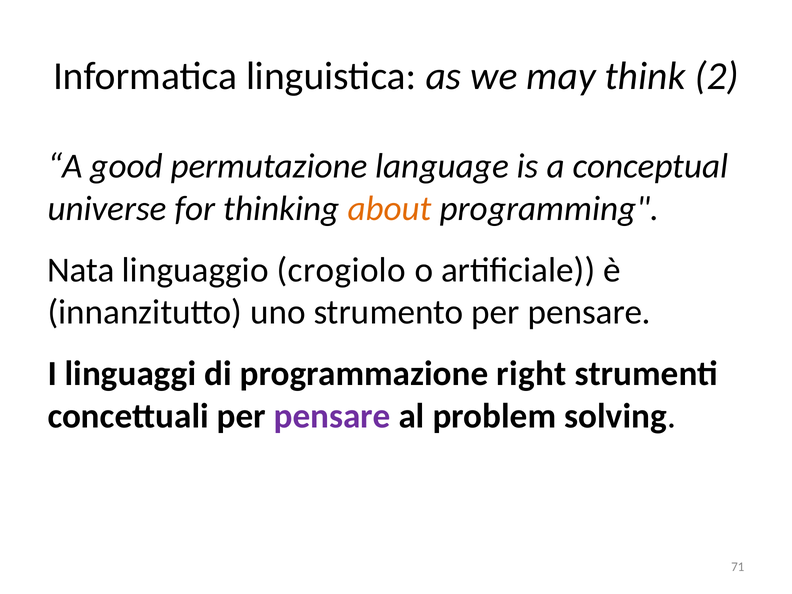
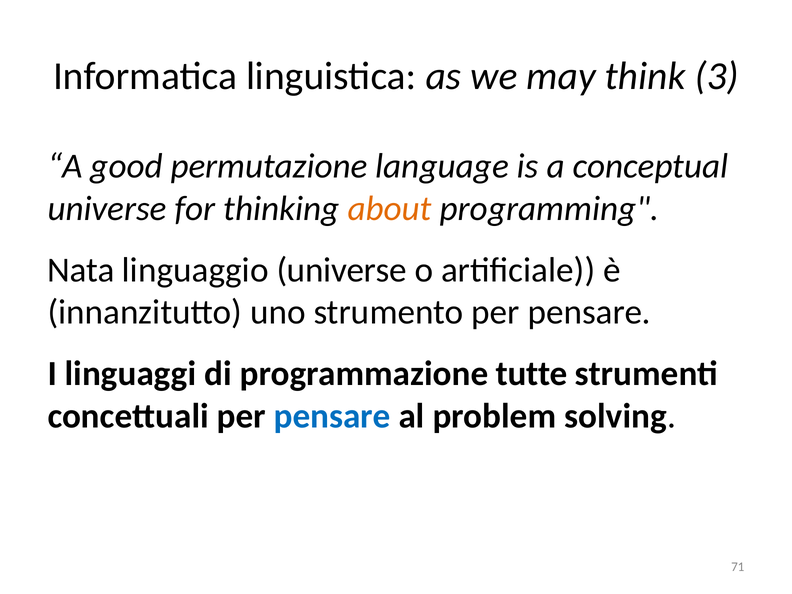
2: 2 -> 3 (717, 76)
linguaggio crogiolo: crogiolo -> universe (342, 270)
right: right -> tutte (532, 374)
pensare colour: purple -> blue (332, 416)
